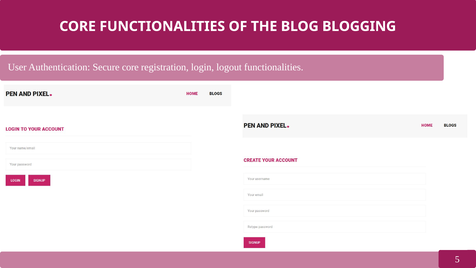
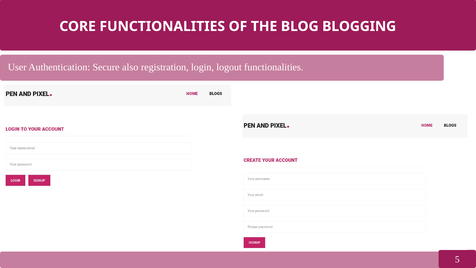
Secure core: core -> also (130, 67)
